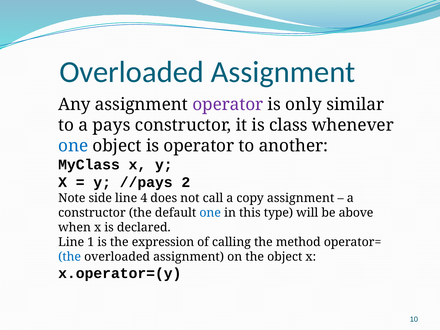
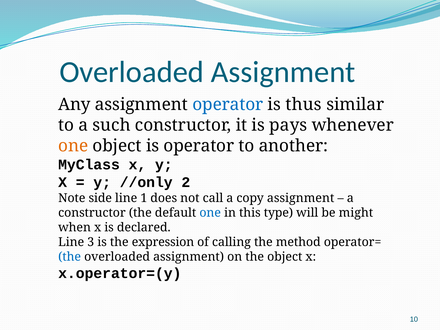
operator colour: purple -> blue (228, 105)
only: only -> thus (303, 105)
pays: pays -> such (112, 125)
class: class -> pays (288, 125)
one colour: blue -> orange (73, 146)
//pays: //pays -> //only (146, 182)
4: 4 -> 1 (144, 198)
above: above -> might (356, 213)
1: 1 -> 3 (91, 242)
